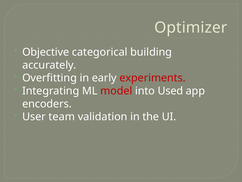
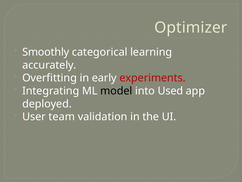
Objective: Objective -> Smoothly (46, 52)
building: building -> learning (151, 52)
model colour: red -> black (116, 91)
encoders: encoders -> deployed (47, 104)
